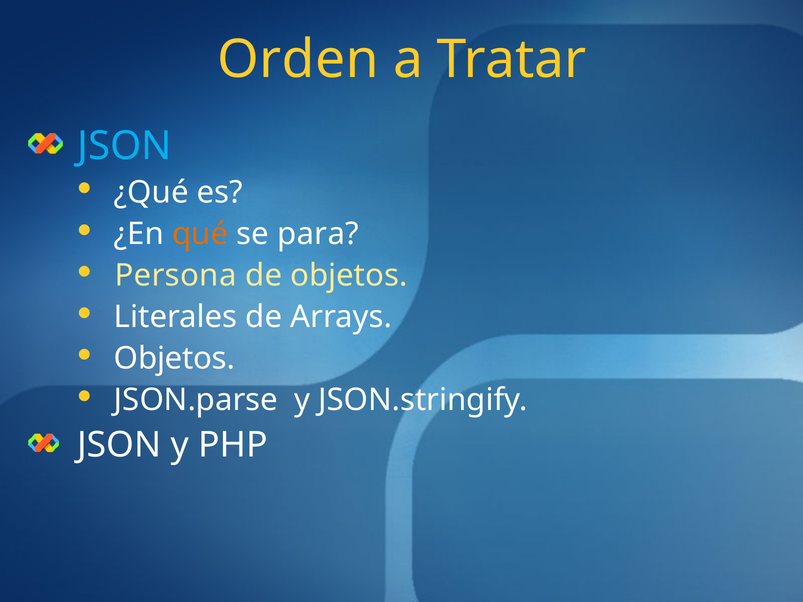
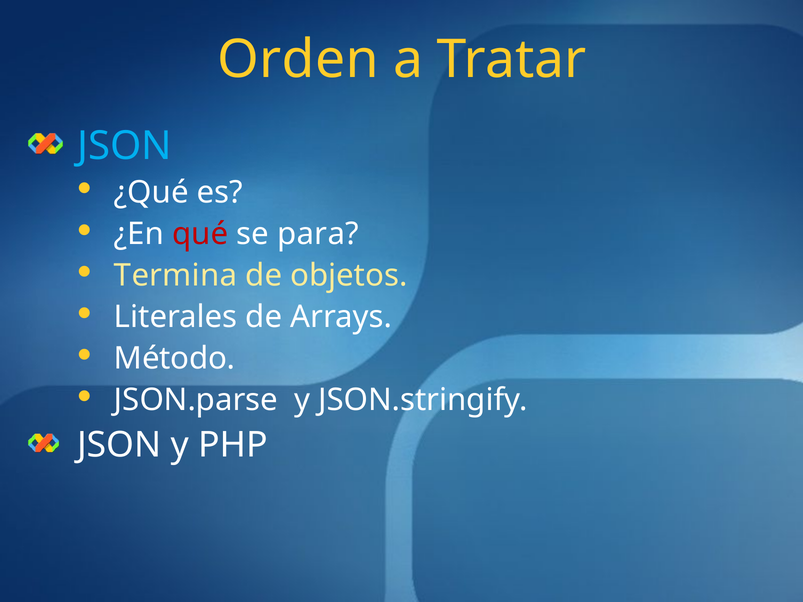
qué colour: orange -> red (200, 234)
Persona: Persona -> Termina (176, 275)
Objetos: Objetos -> Método (175, 359)
